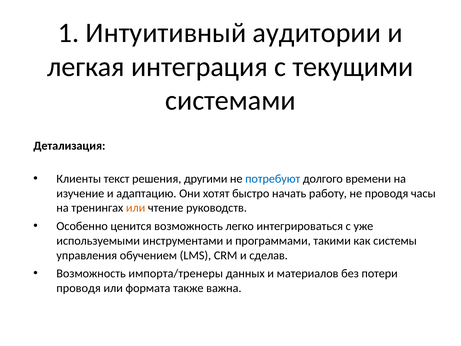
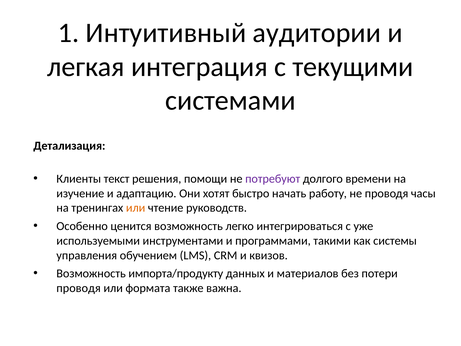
другими: другими -> помощи (206, 179)
потребуют colour: blue -> purple (273, 179)
сделав: сделав -> квизов (269, 255)
импорта/тренеры: импорта/тренеры -> импорта/продукту (176, 273)
